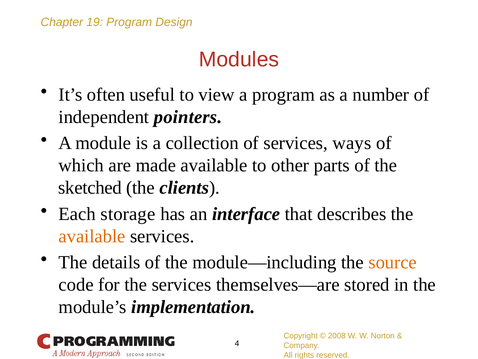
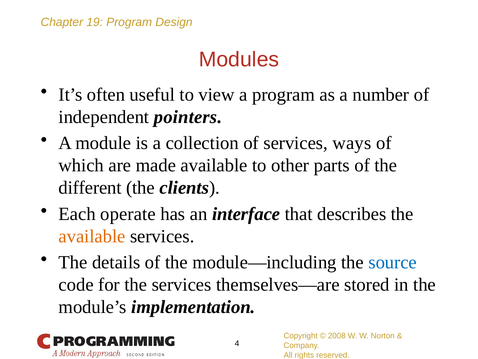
sketched: sketched -> different (90, 188)
storage: storage -> operate (128, 214)
source colour: orange -> blue (393, 262)
